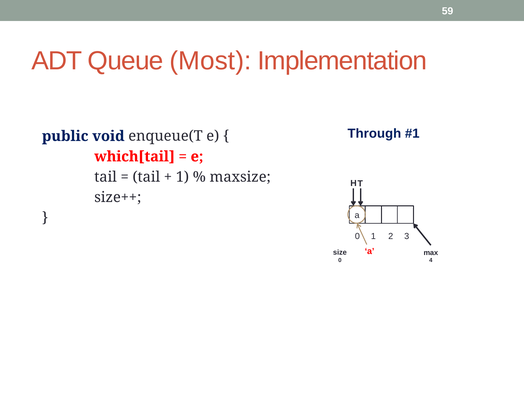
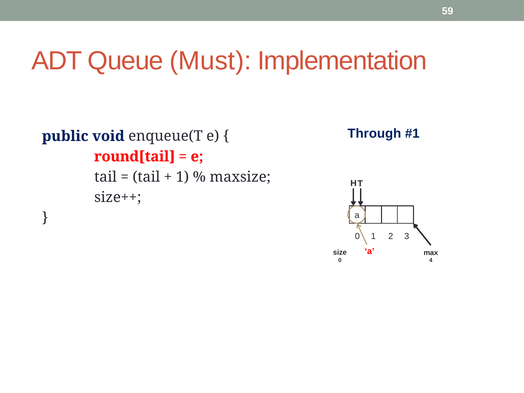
Most: Most -> Must (210, 61)
which[tail: which[tail -> round[tail (135, 157)
